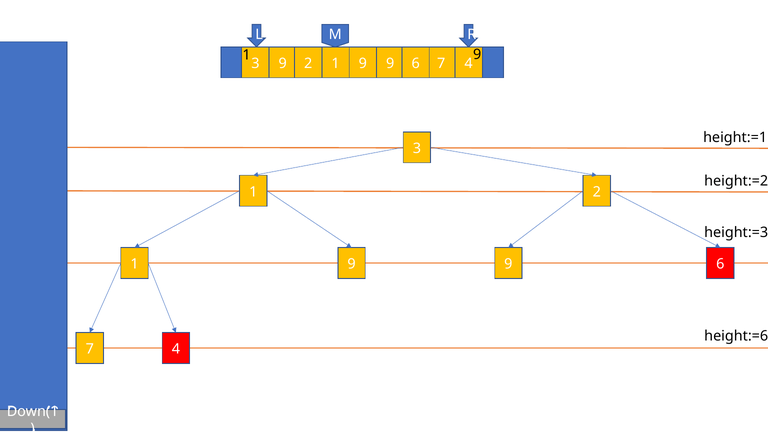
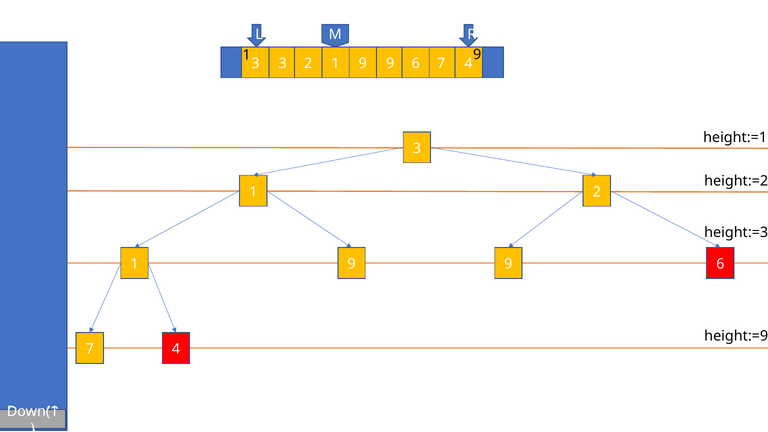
3 9: 9 -> 3 (283, 63)
height:=6: height:=6 -> height:=9 (736, 336)
